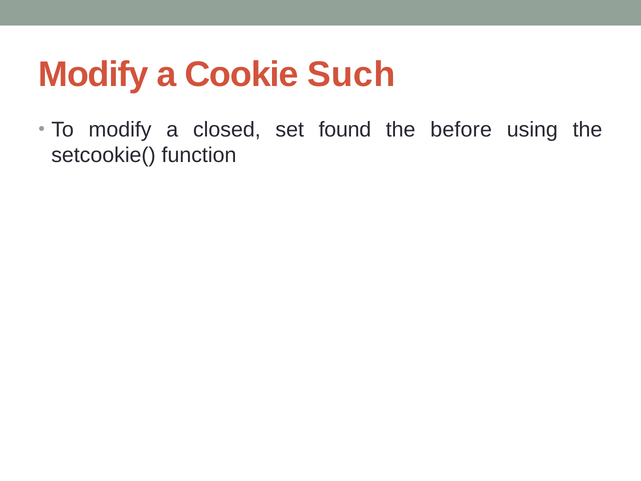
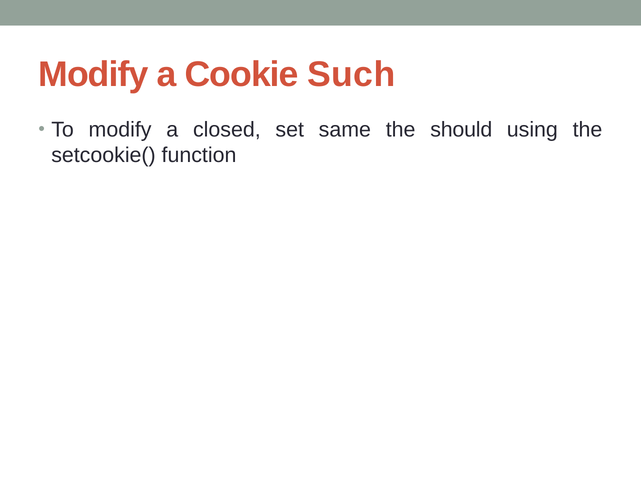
found: found -> same (345, 130)
before: before -> should (461, 130)
